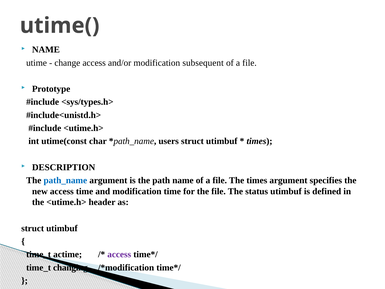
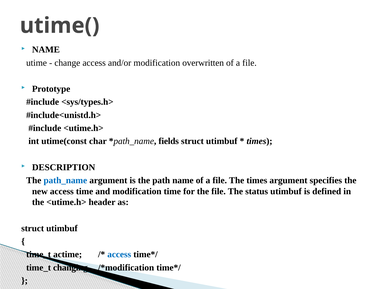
subsequent: subsequent -> overwritten (203, 63)
users: users -> fields (169, 141)
access colour: purple -> blue (119, 254)
